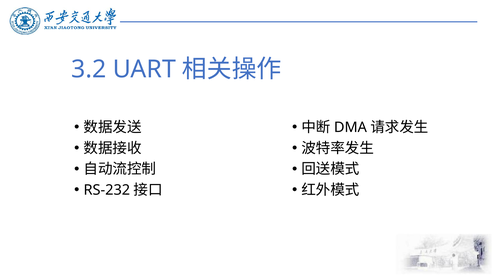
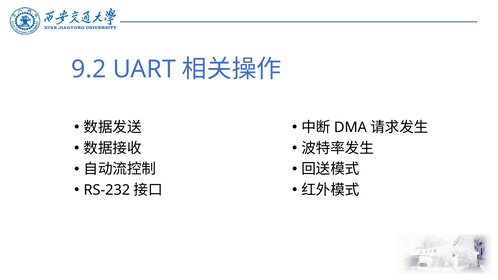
3.2: 3.2 -> 9.2 (89, 69)
